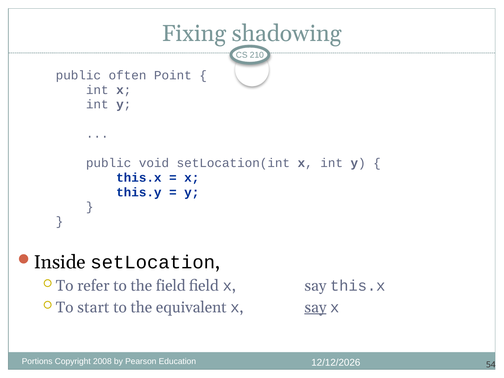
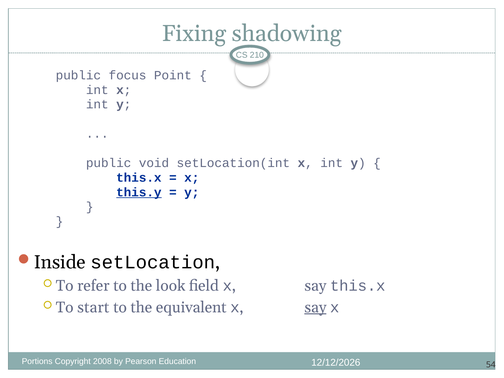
often: often -> focus (128, 75)
this.y underline: none -> present (139, 192)
the field: field -> look (171, 286)
